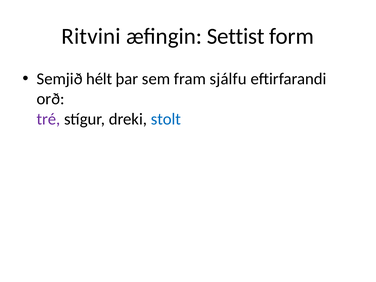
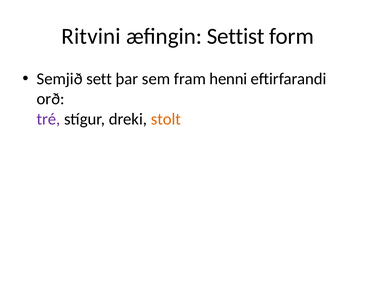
hélt: hélt -> sett (99, 79)
sjálfu: sjálfu -> henni (228, 79)
stolt colour: blue -> orange (166, 119)
